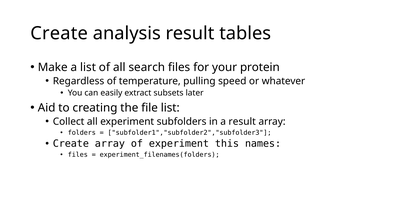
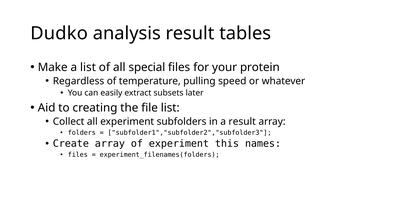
Create: Create -> Dudko (59, 34)
search: search -> special (147, 67)
